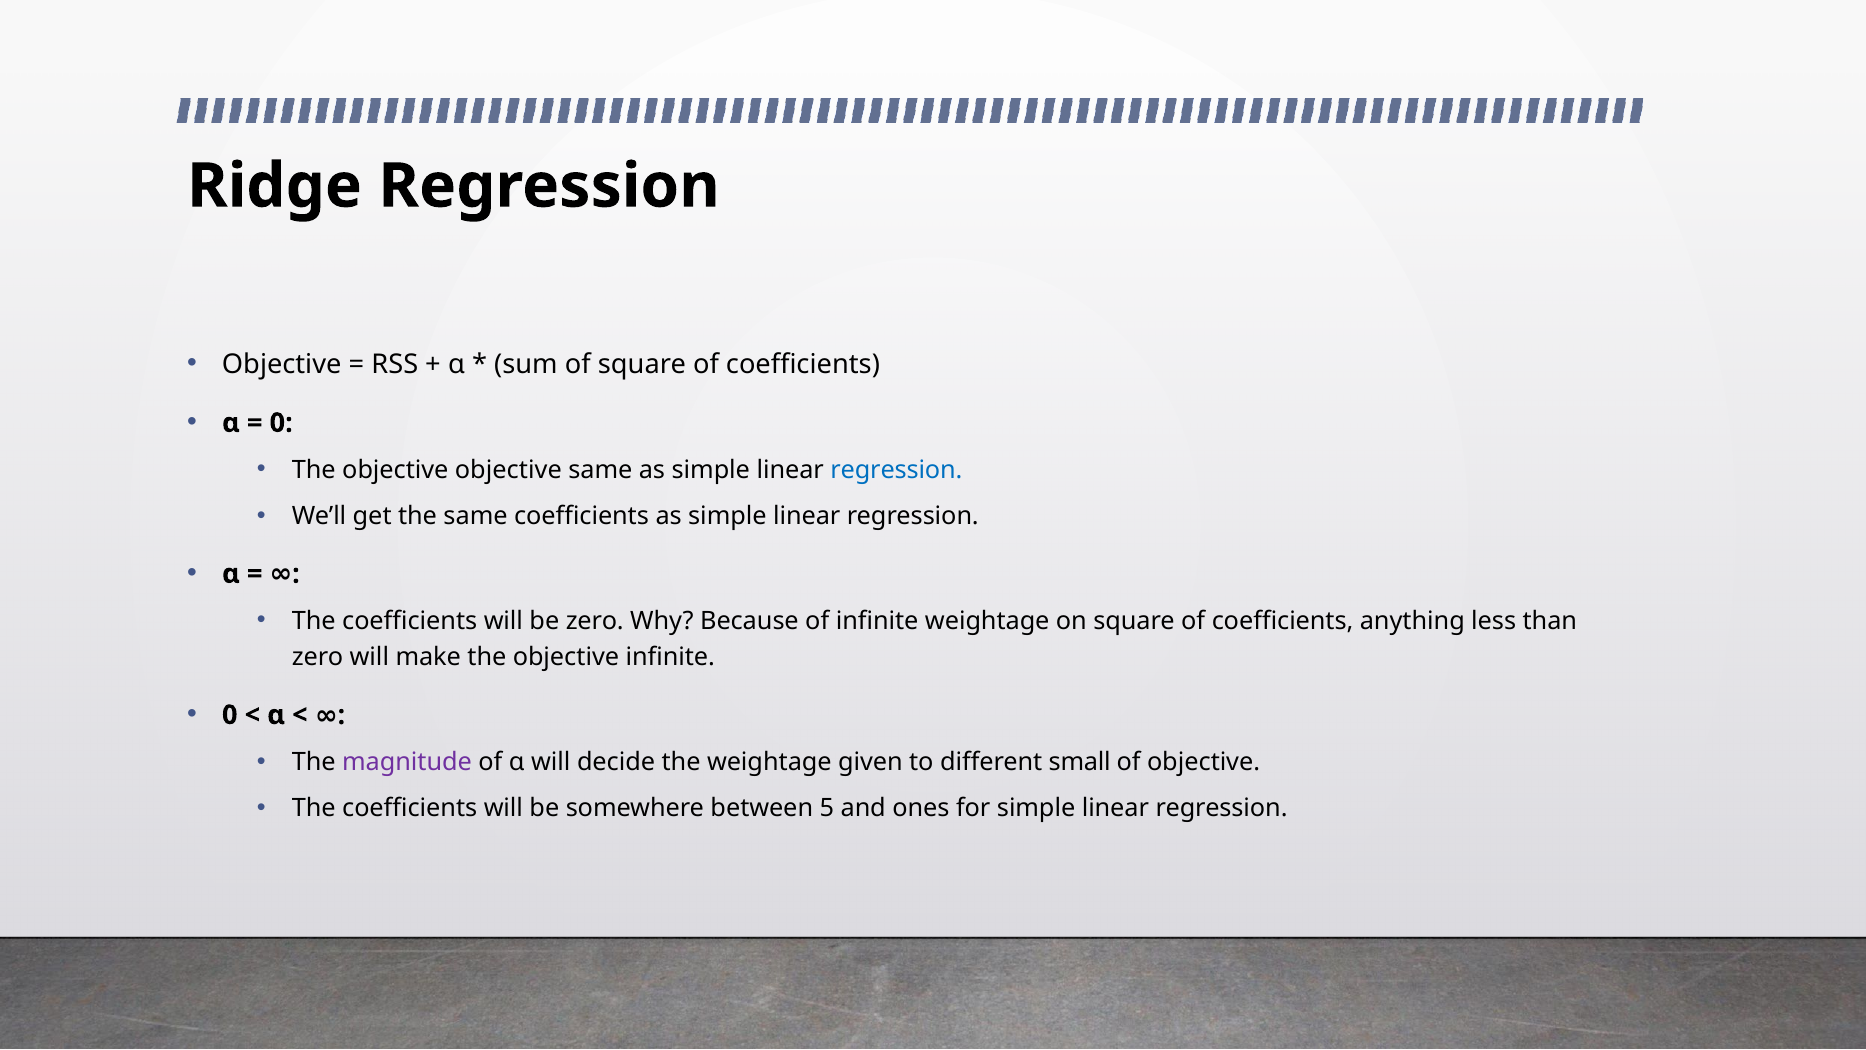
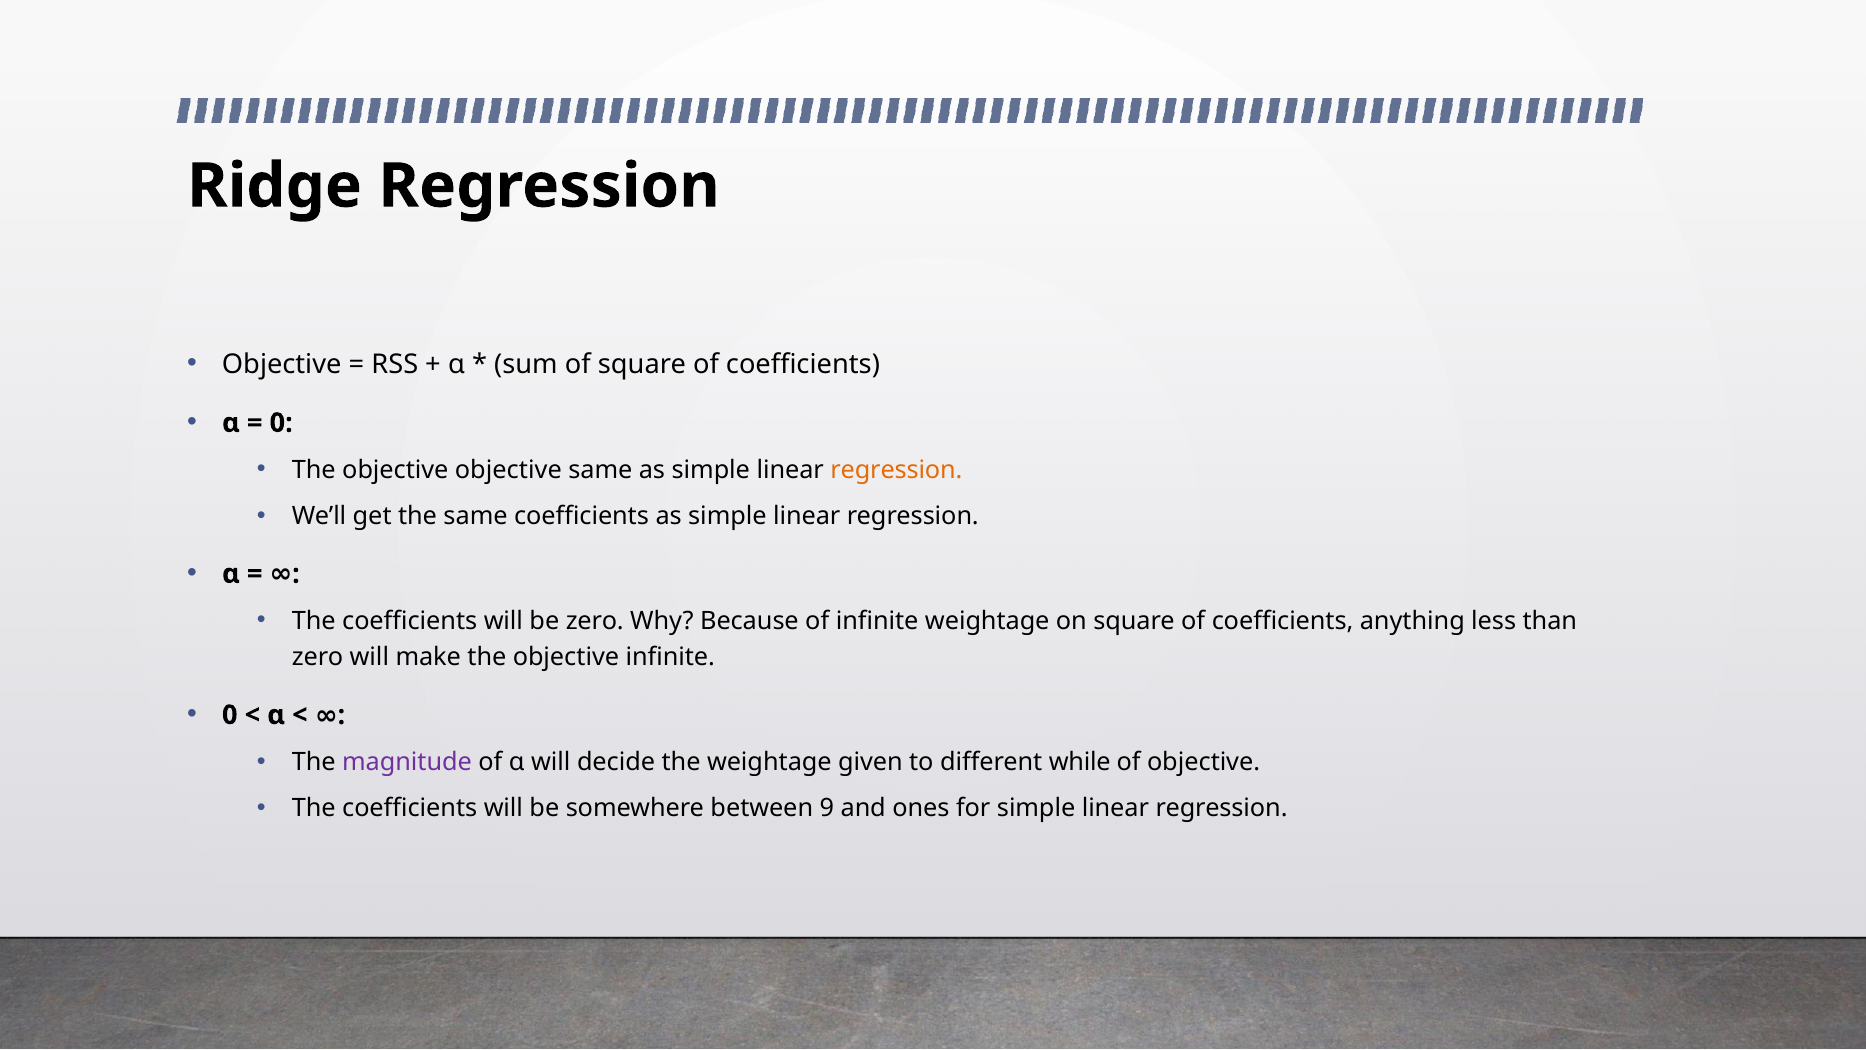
regression colour: blue -> orange (896, 470)
small: small -> while (1080, 762)
5: 5 -> 9 (827, 808)
